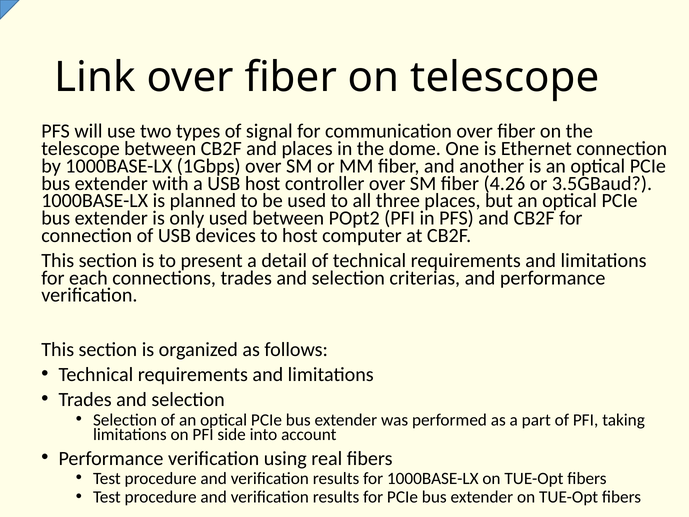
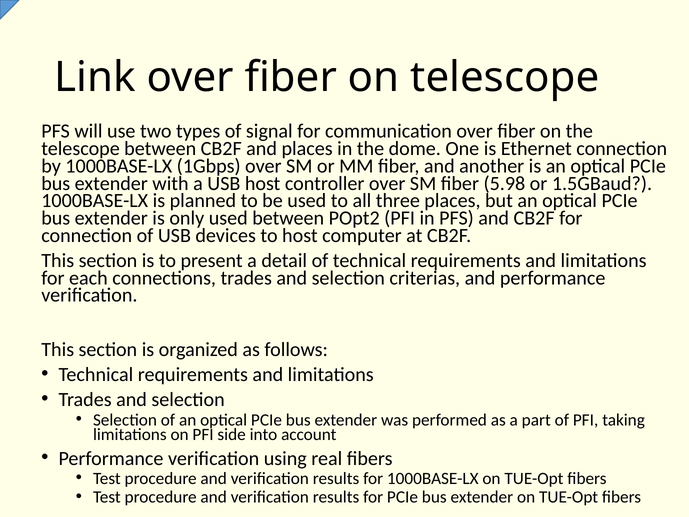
4.26: 4.26 -> 5.98 (504, 183)
3.5GBaud: 3.5GBaud -> 1.5GBaud (602, 183)
